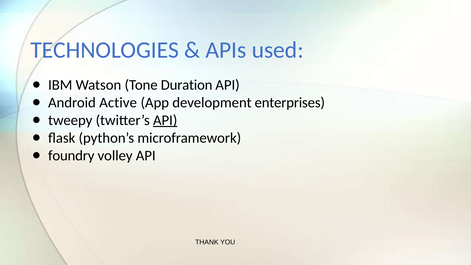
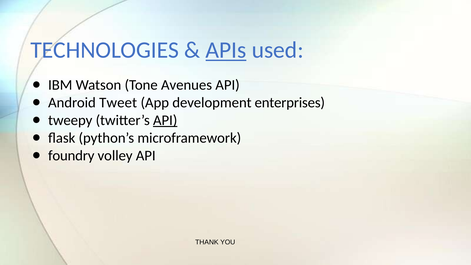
APIs underline: none -> present (226, 50)
Duration: Duration -> Avenues (187, 85)
Active: Active -> Tweet (118, 102)
